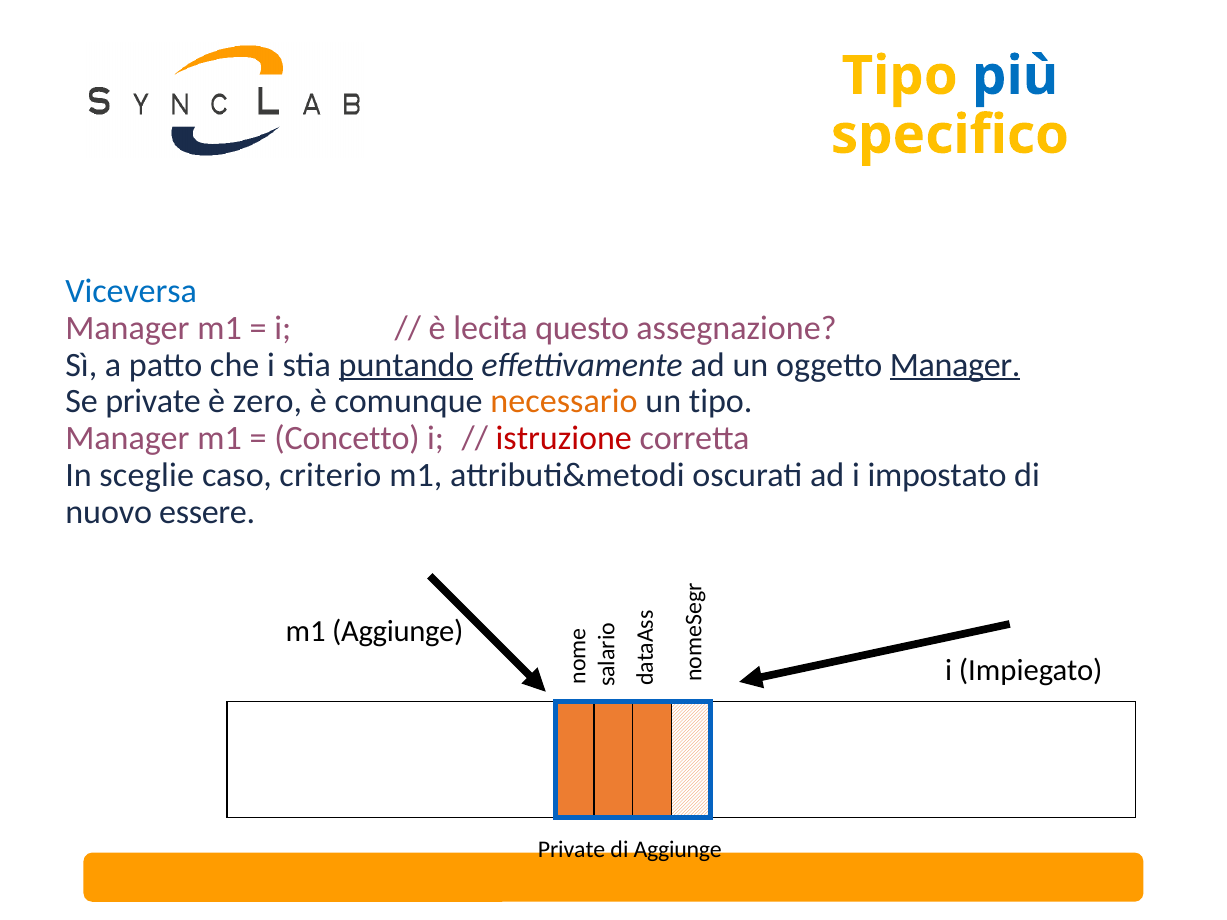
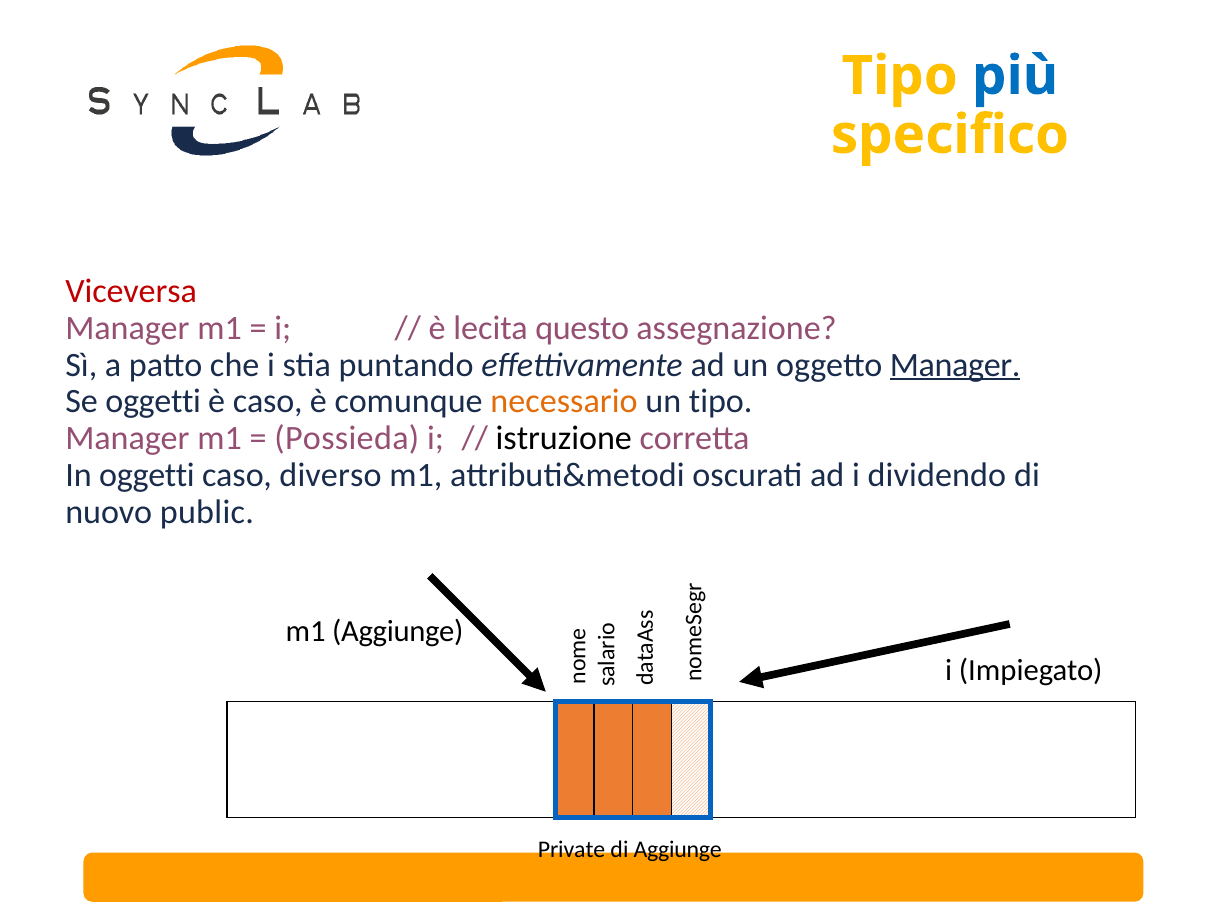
Viceversa colour: blue -> red (131, 291)
puntando underline: present -> none (406, 365)
Se private: private -> oggetti (153, 402)
è zero: zero -> caso (268, 402)
Concetto: Concetto -> Possieda (347, 438)
istruzione colour: red -> black (564, 438)
In sceglie: sceglie -> oggetti (147, 475)
criterio: criterio -> diverso (330, 475)
impostato: impostato -> dividendo (937, 475)
essere: essere -> public (207, 512)
